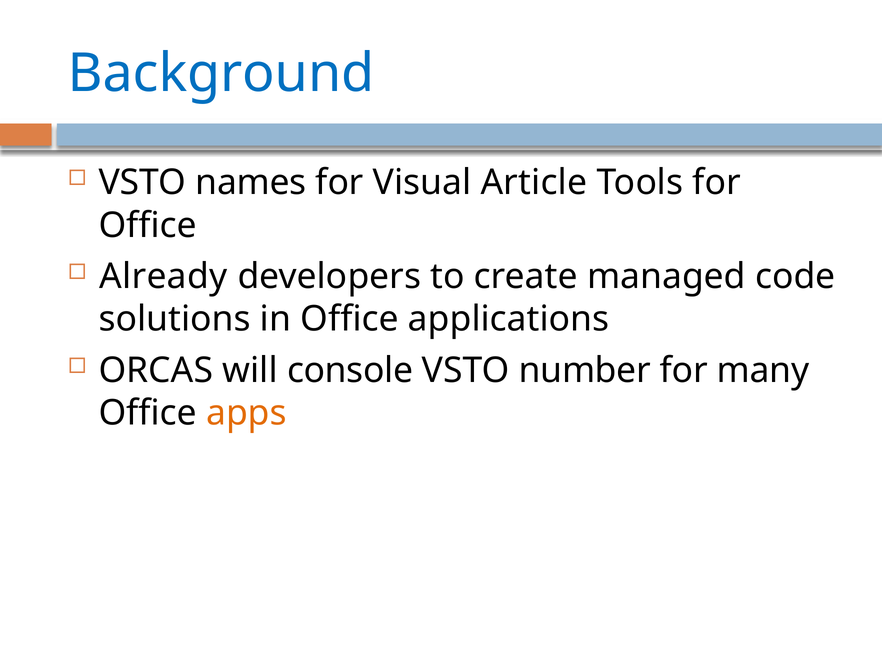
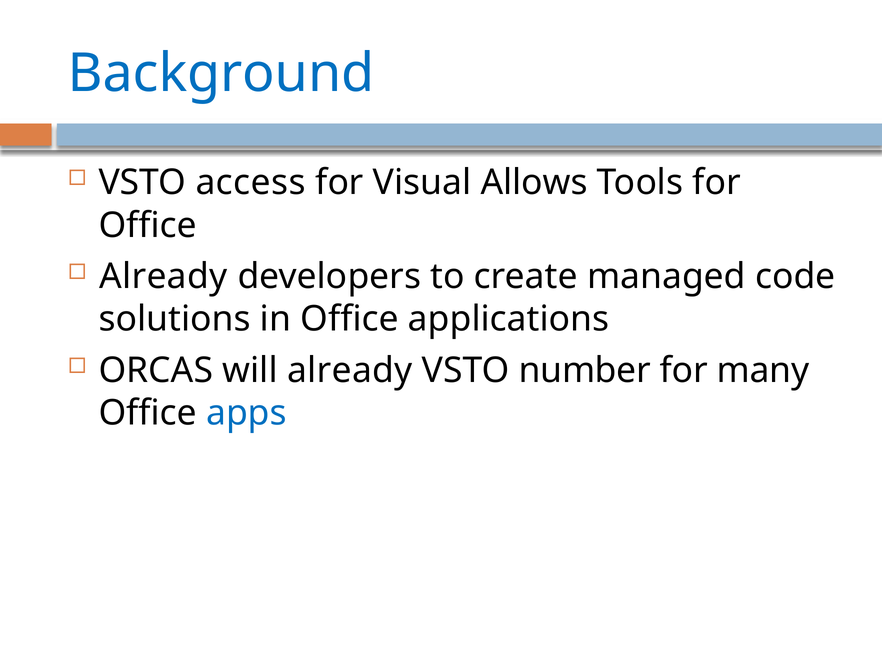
names: names -> access (251, 182)
Article: Article -> Allows (534, 182)
will console: console -> already (350, 370)
apps colour: orange -> blue (246, 413)
